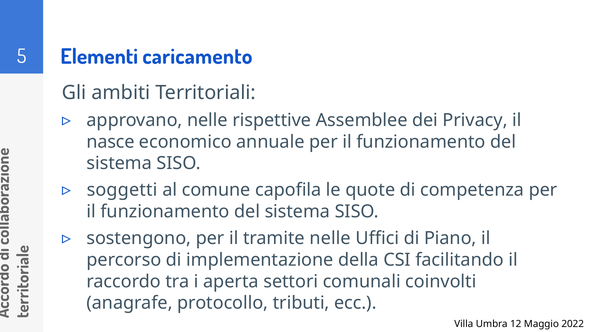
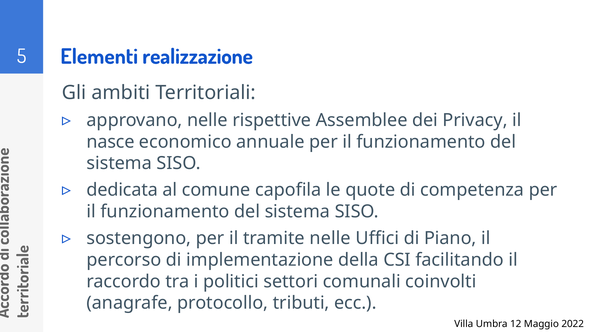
caricamento: caricamento -> realizzazione (198, 57)
soggetti: soggetti -> dedicata (122, 190)
aperta: aperta -> politici (231, 281)
